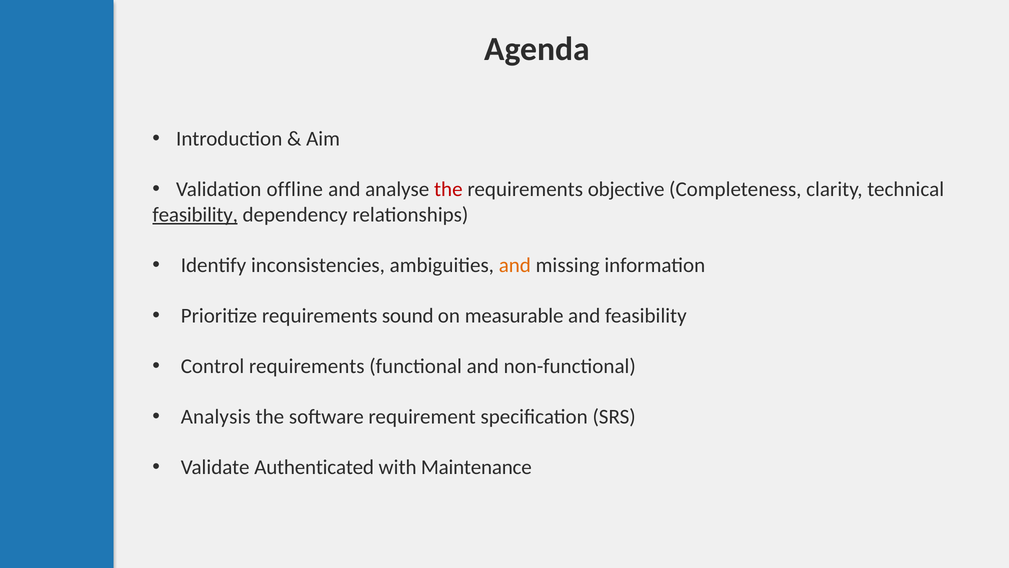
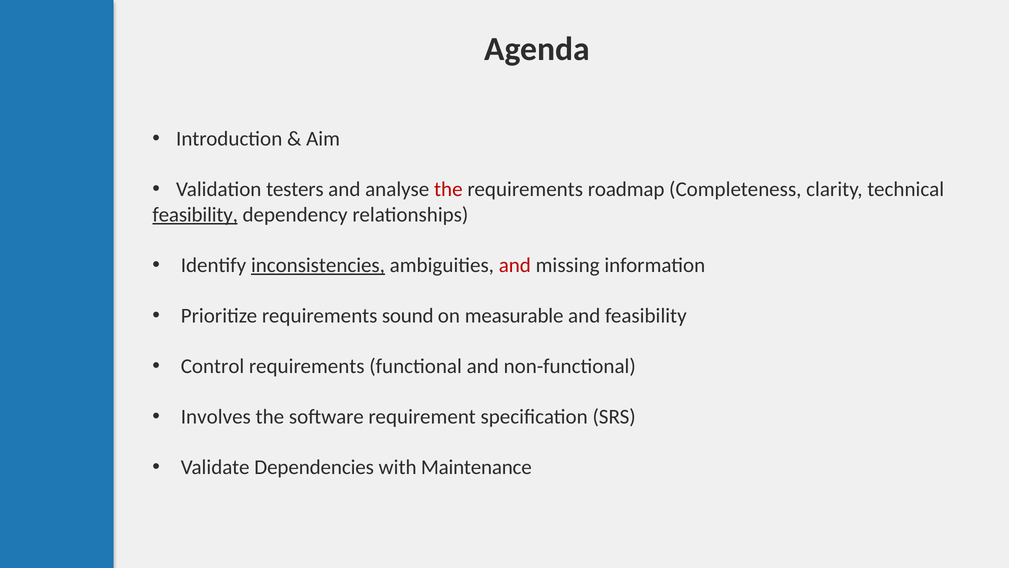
offline: offline -> testers (295, 189)
objective: objective -> roadmap (626, 189)
inconsistencies underline: none -> present (318, 265)
and colour: orange -> red (515, 265)
Analysis: Analysis -> Involves (216, 417)
Authenticated: Authenticated -> Dependencies (314, 467)
